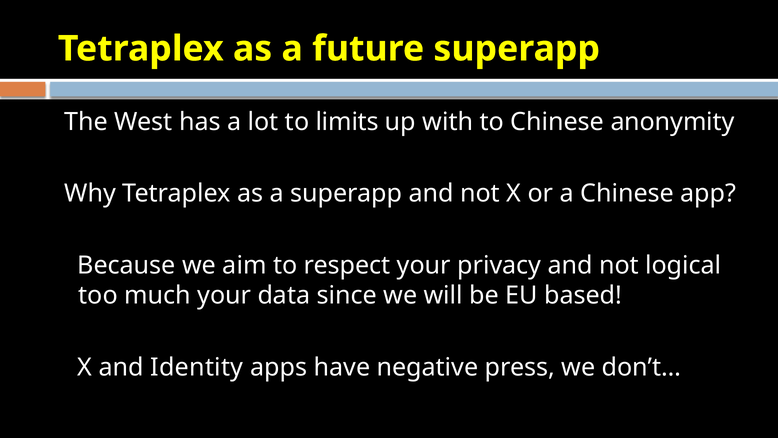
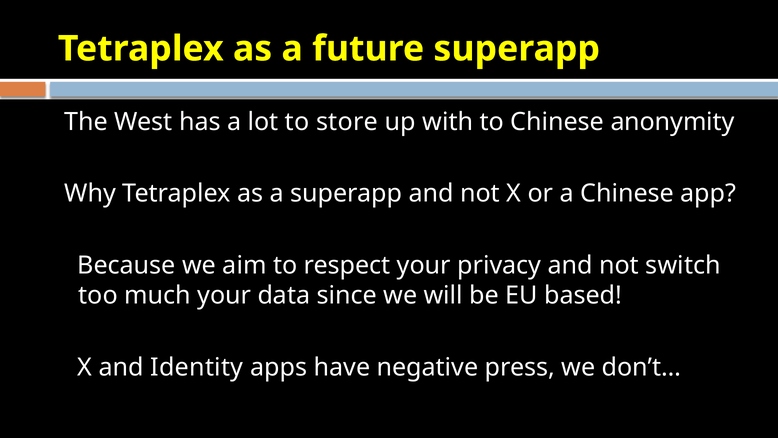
limits: limits -> store (347, 122)
logical: logical -> switch (683, 265)
